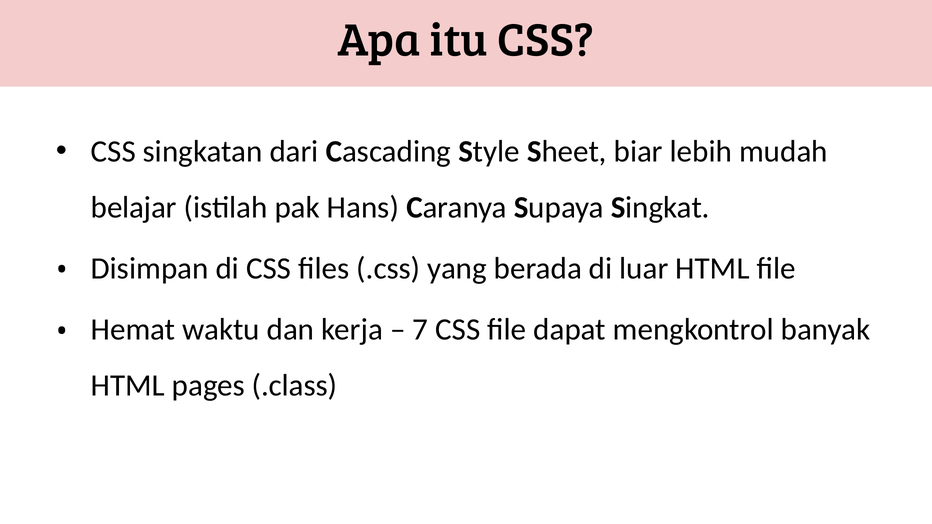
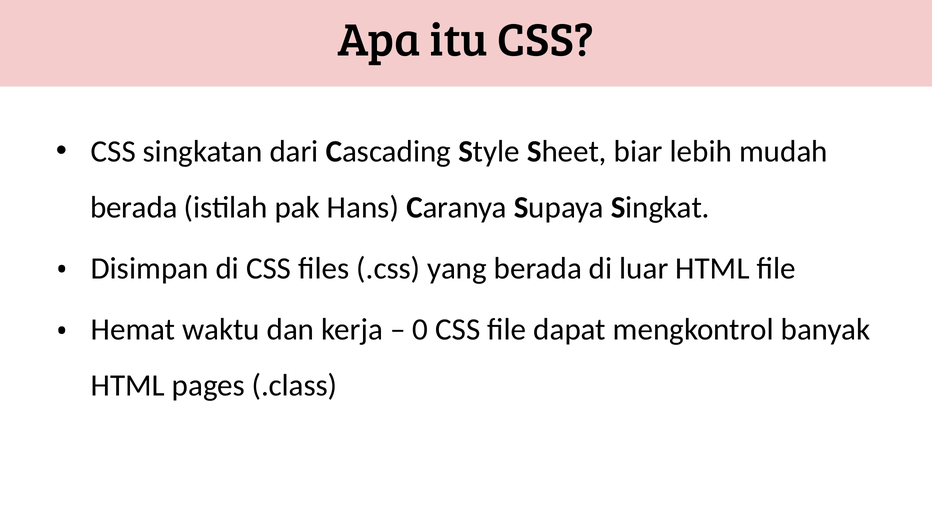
belajar: belajar -> berada (134, 208)
7: 7 -> 0 (420, 330)
